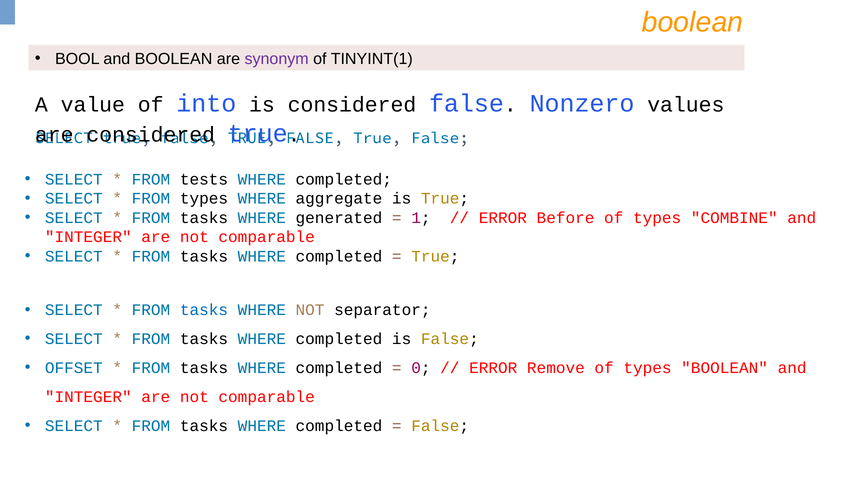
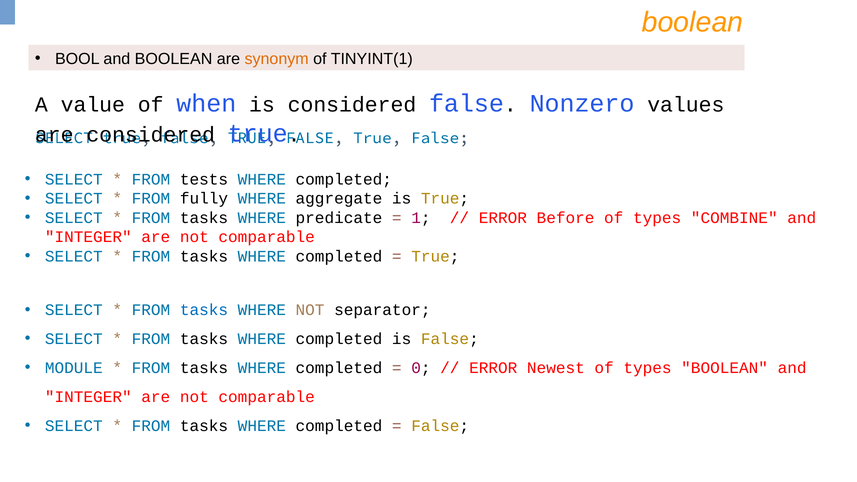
synonym colour: purple -> orange (277, 59)
into: into -> when (206, 104)
FROM types: types -> fully (204, 199)
generated: generated -> predicate (339, 218)
OFFSET: OFFSET -> MODULE (74, 368)
Remove: Remove -> Newest (556, 368)
